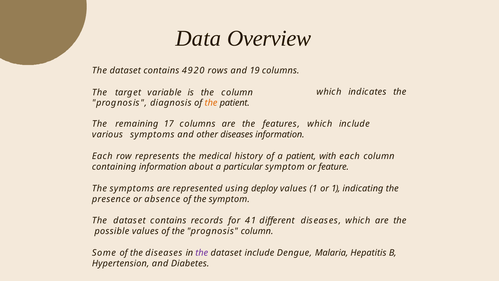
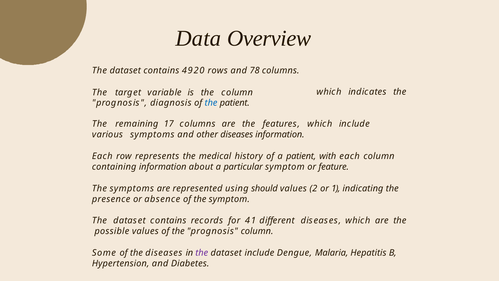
19: 19 -> 78 (255, 70)
the colour: orange -> blue (211, 103)
deploy: deploy -> should (264, 188)
values 1: 1 -> 2 (313, 188)
